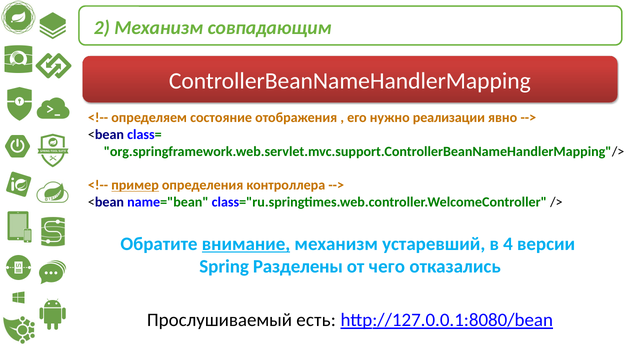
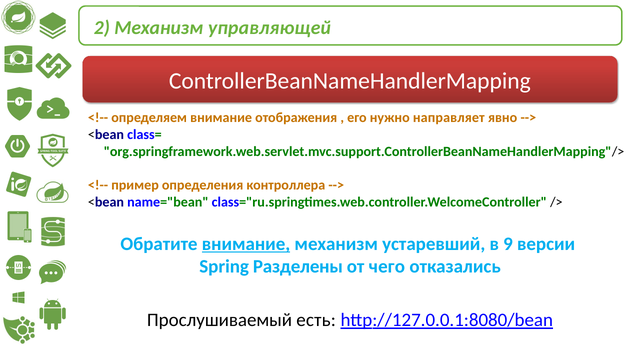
совпадающим: совпадающим -> управляющей (269, 28)
определяем состояние: состояние -> внимание (221, 118)
реализации: реализации -> направляет (449, 118)
пример underline: present -> none (135, 185)
4: 4 -> 9 (508, 244)
